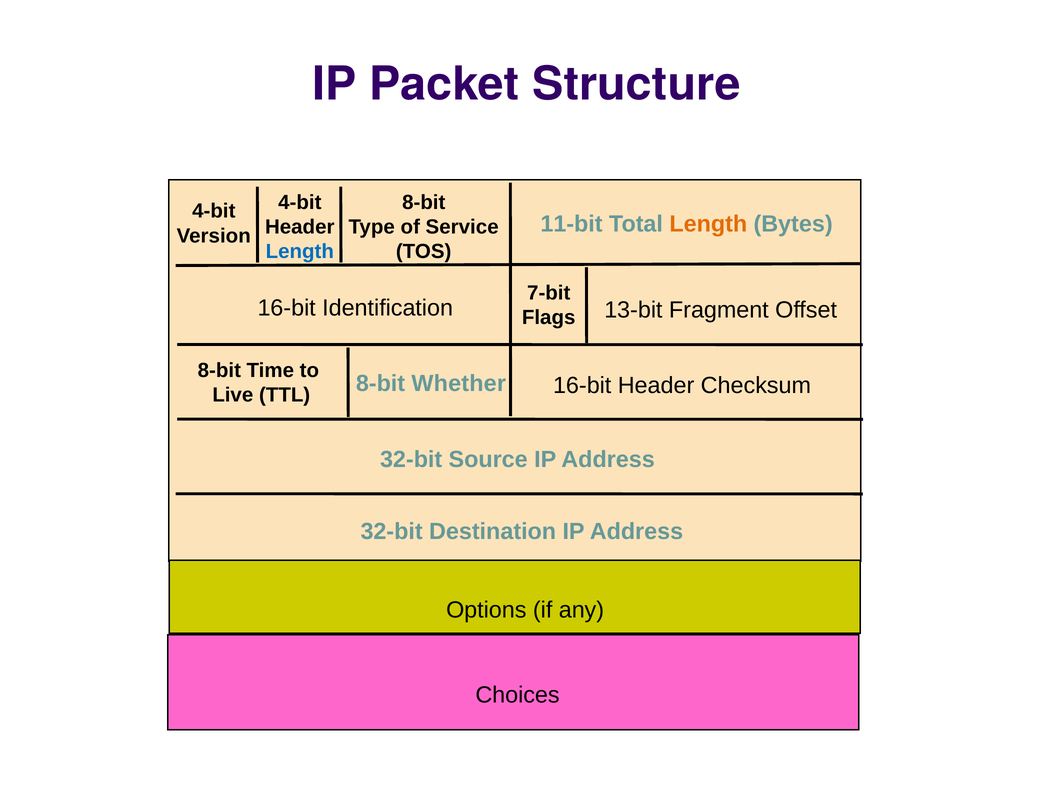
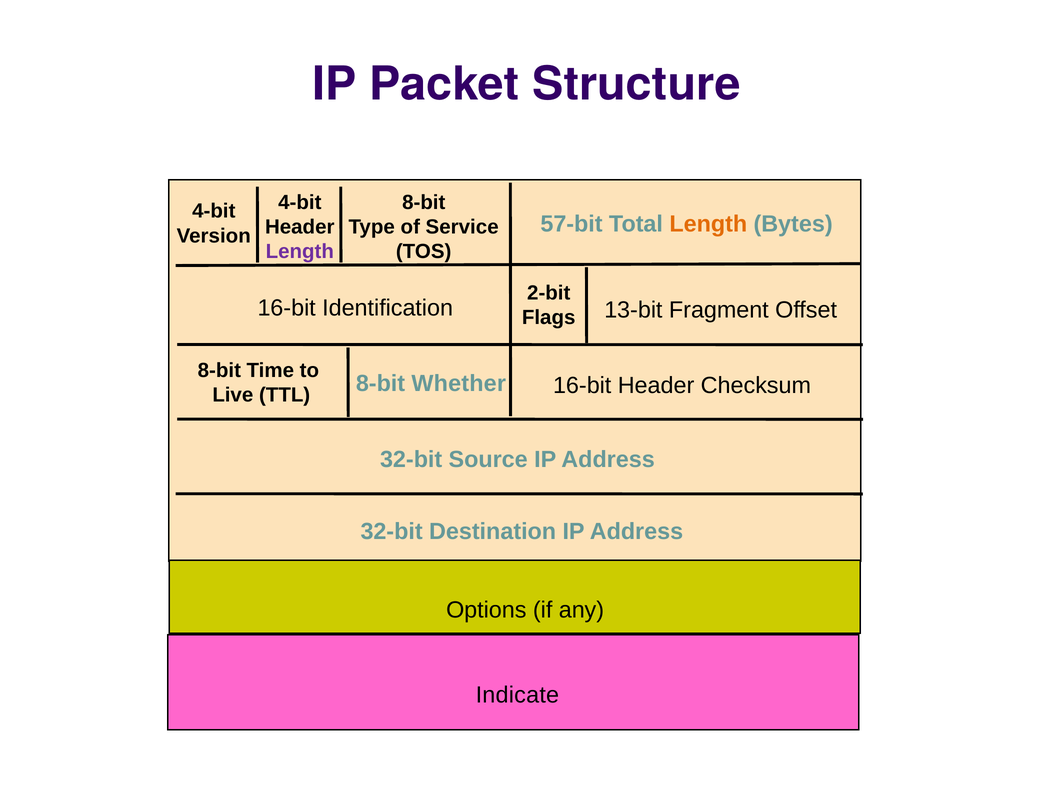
11-bit: 11-bit -> 57-bit (571, 224)
Length colour: blue -> purple (300, 251)
7-bit: 7-bit -> 2-bit (549, 293)
Choices: Choices -> Indicate (517, 695)
